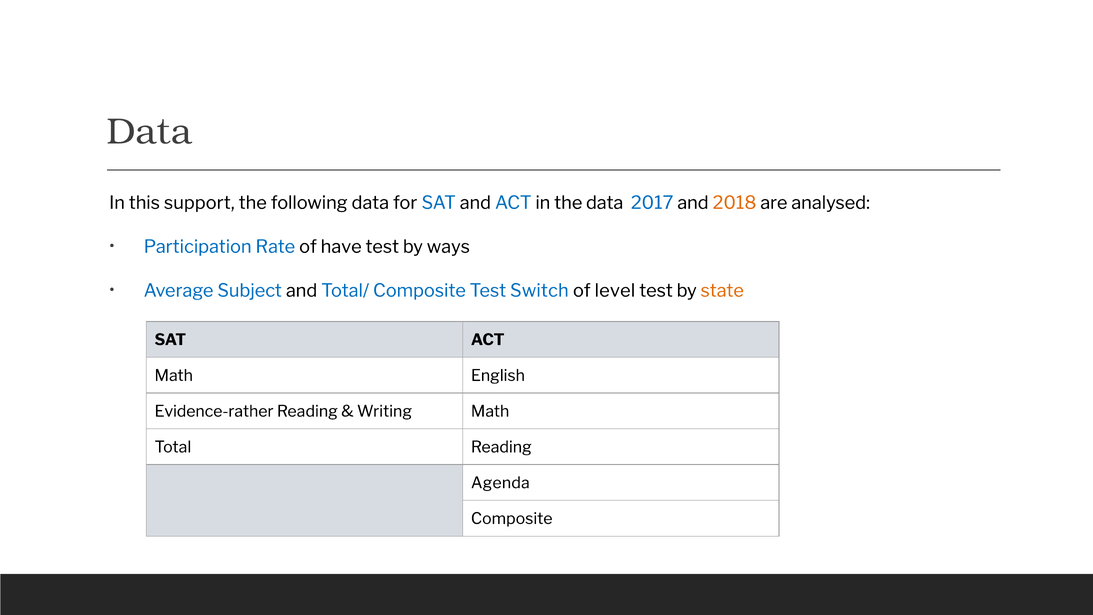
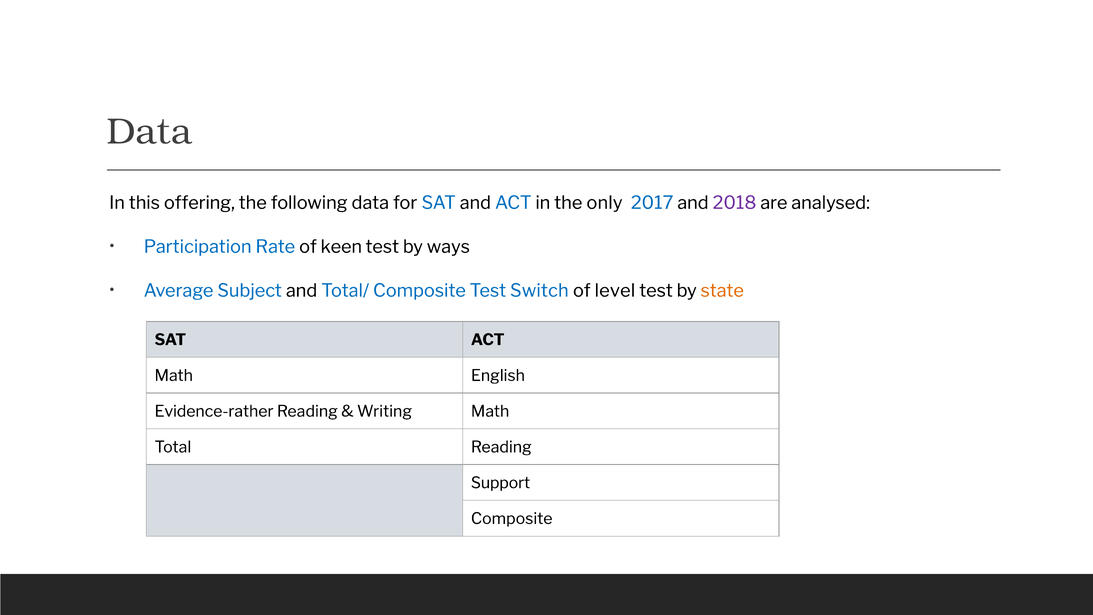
support: support -> offering (199, 203)
the data: data -> only (604, 203)
2018 colour: orange -> purple (735, 203)
have: have -> keen (341, 247)
Agenda: Agenda -> Support (500, 483)
